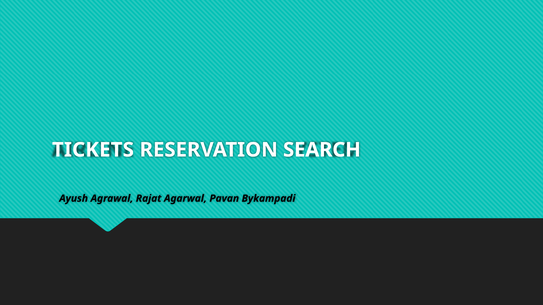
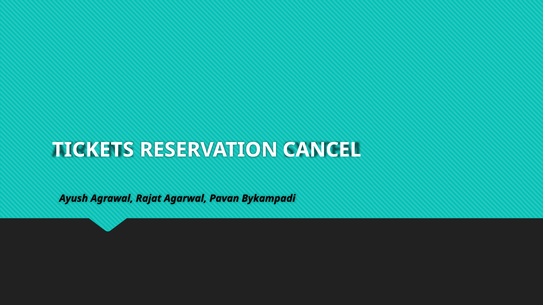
SEARCH: SEARCH -> CANCEL (322, 150)
